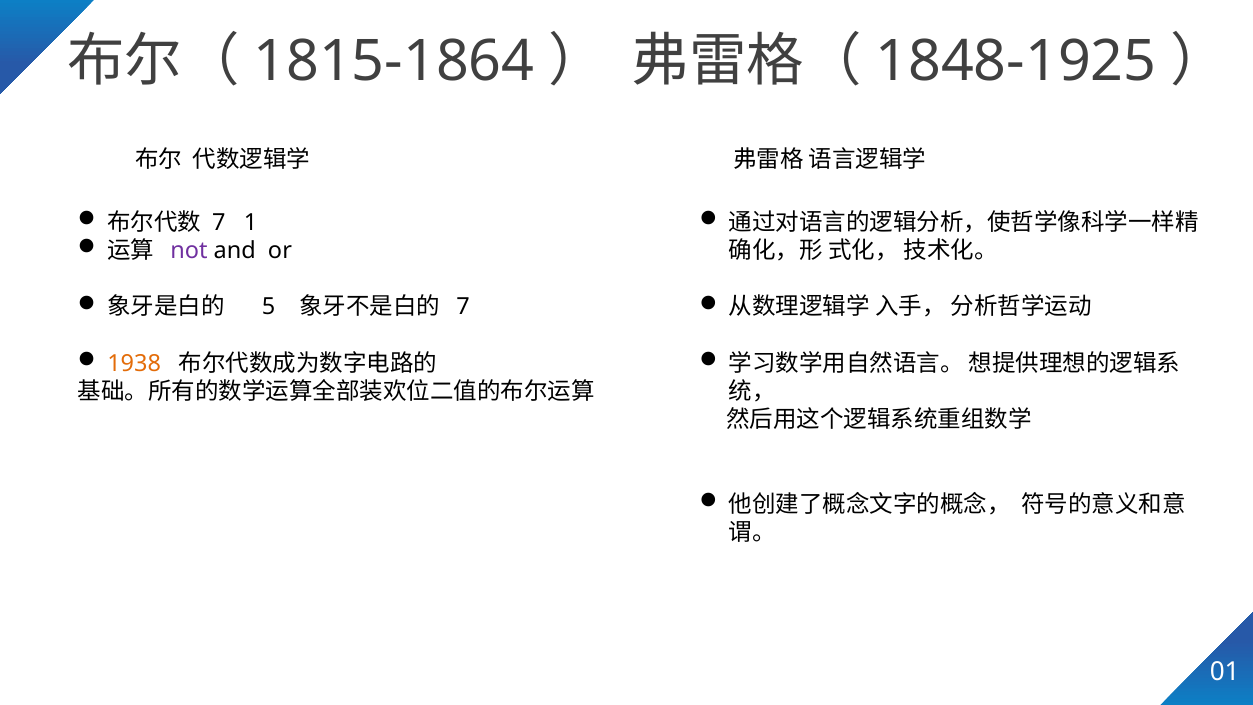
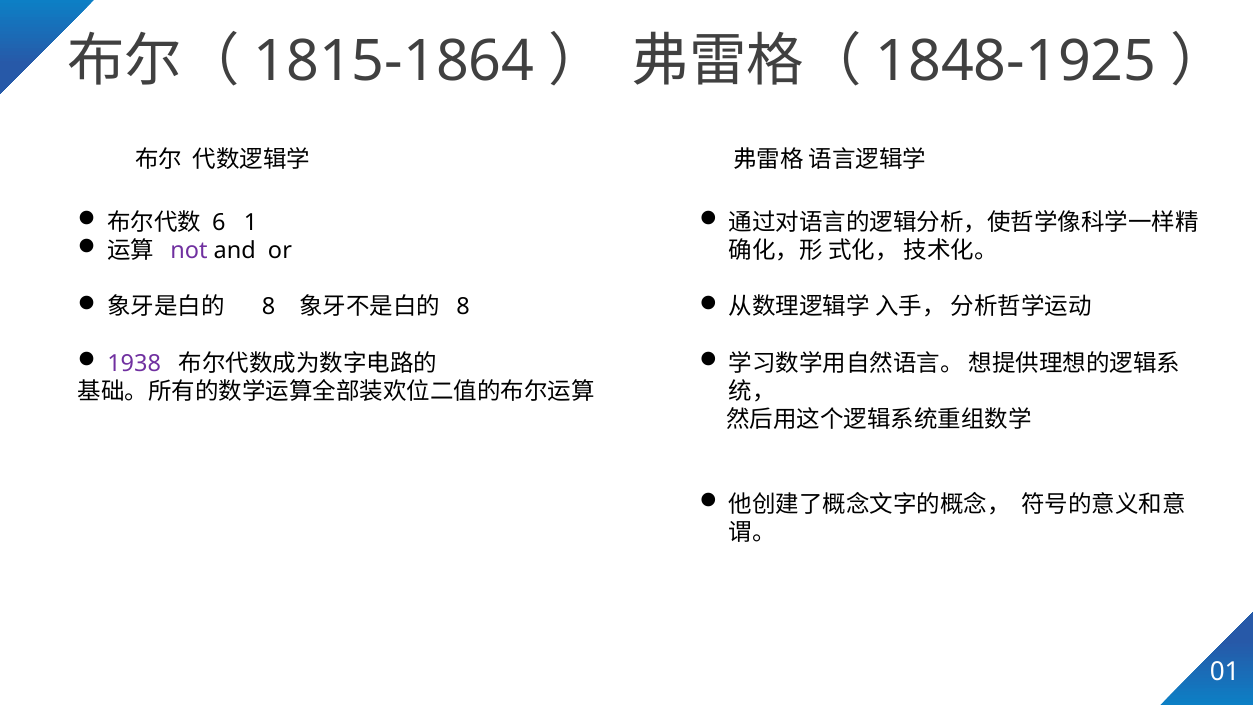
7: 7 -> 6 (219, 222)
5: 5 -> 8 (269, 307)
7: 7 -> 8 (463, 307)
1938 colour: orange -> purple (134, 363)
